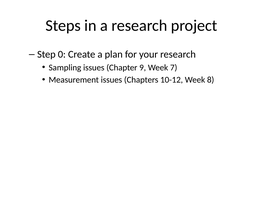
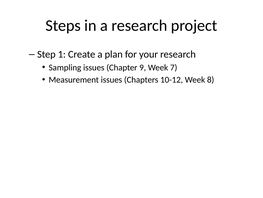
0: 0 -> 1 (62, 54)
